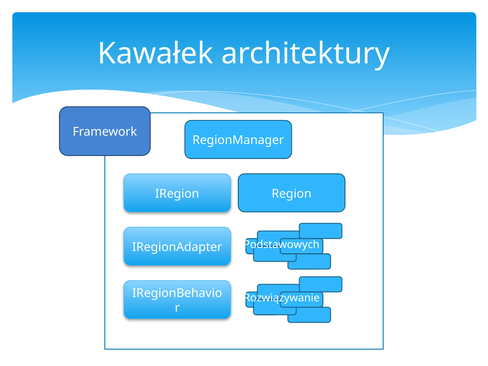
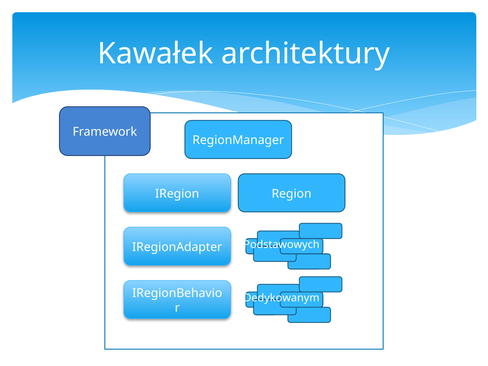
Rozwiązywanie: Rozwiązywanie -> Dedykowanym (281, 298)
